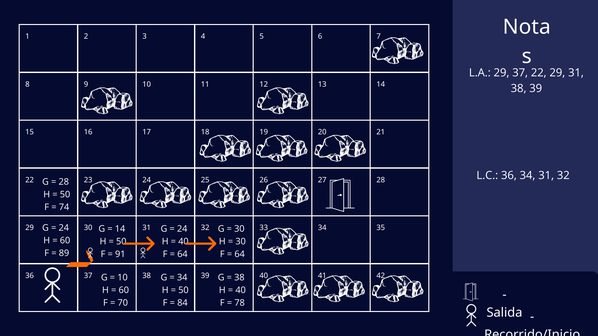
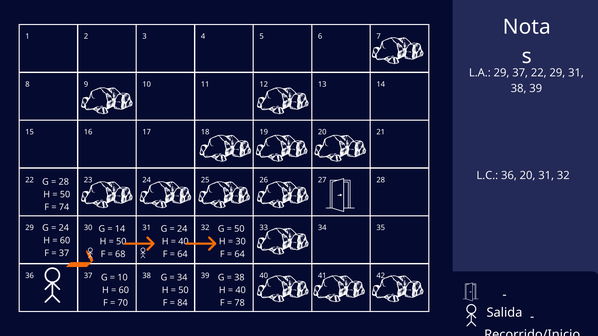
36 34: 34 -> 20 (528, 176)
30: 30 -> 50 (239, 229)
89: 89 -> 37 (64, 253)
91: 91 -> 68 (120, 254)
